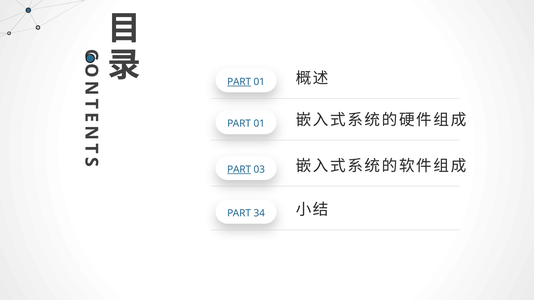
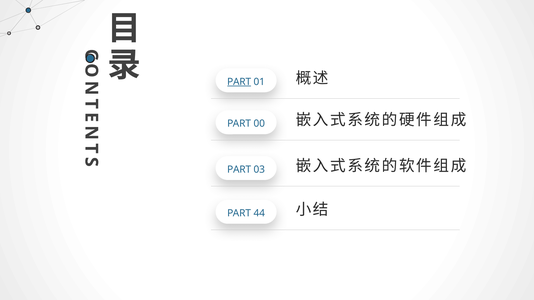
01: 01 -> 00 (259, 124)
PART underline: present -> none (239, 170)
34: 34 -> 44 (259, 213)
